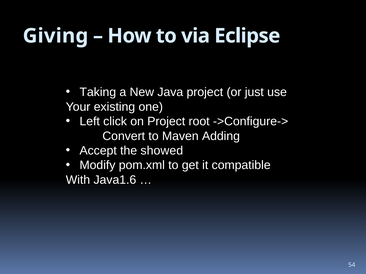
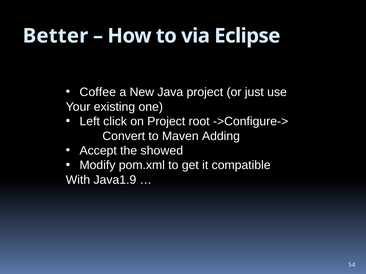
Giving: Giving -> Better (55, 36)
Taking: Taking -> Coffee (98, 92)
Java1.6: Java1.6 -> Java1.9 (115, 180)
